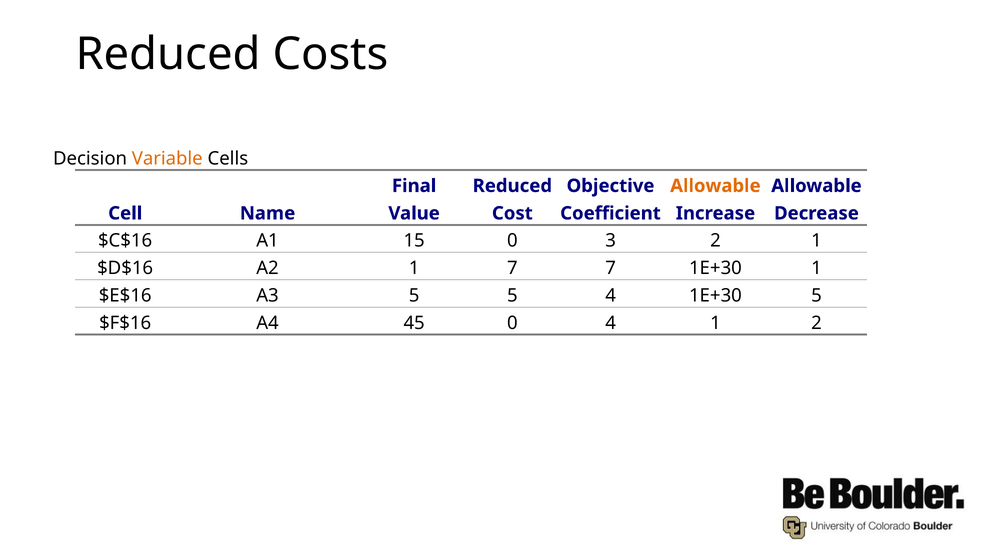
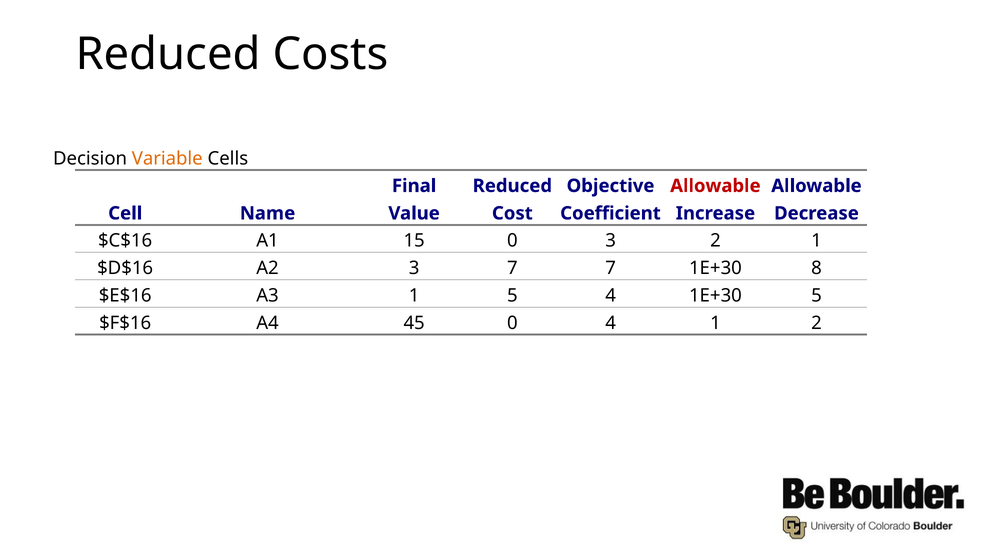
Allowable colour: orange -> red (715, 186)
A2 1: 1 -> 3 (414, 268)
1E+30 1: 1 -> 8 (817, 268)
A3 5: 5 -> 1 (414, 295)
